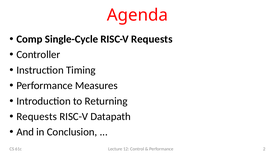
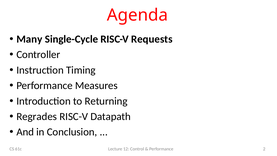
Comp: Comp -> Many (29, 39)
Requests: Requests -> Regrades (37, 116)
